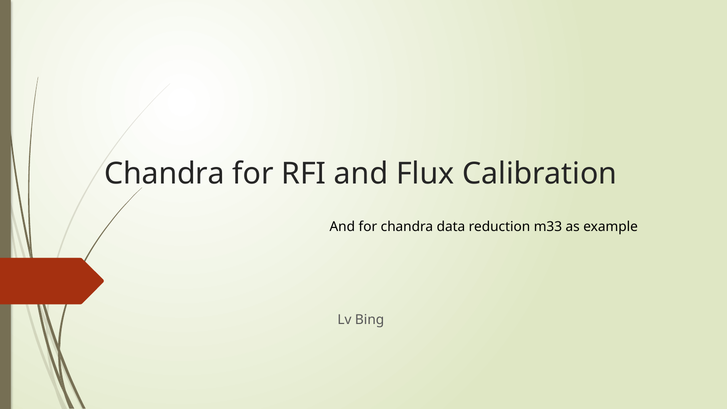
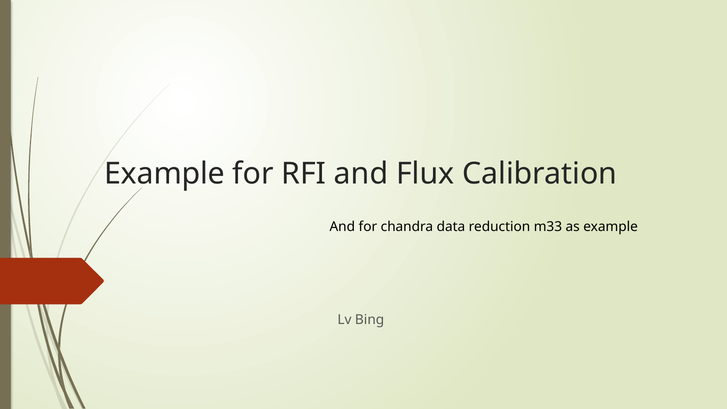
Chandra: Chandra -> Example (165, 174)
